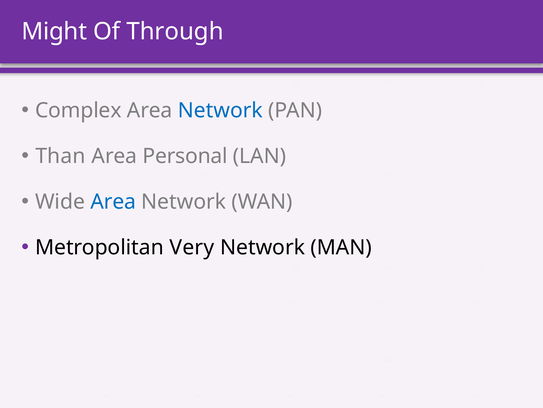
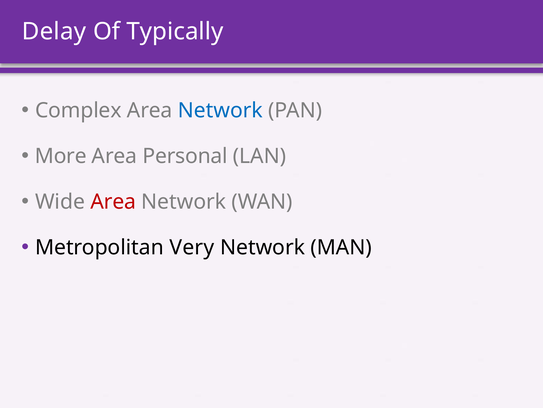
Might: Might -> Delay (54, 31)
Through: Through -> Typically (175, 31)
Than: Than -> More (61, 156)
Area colour: blue -> red (113, 202)
